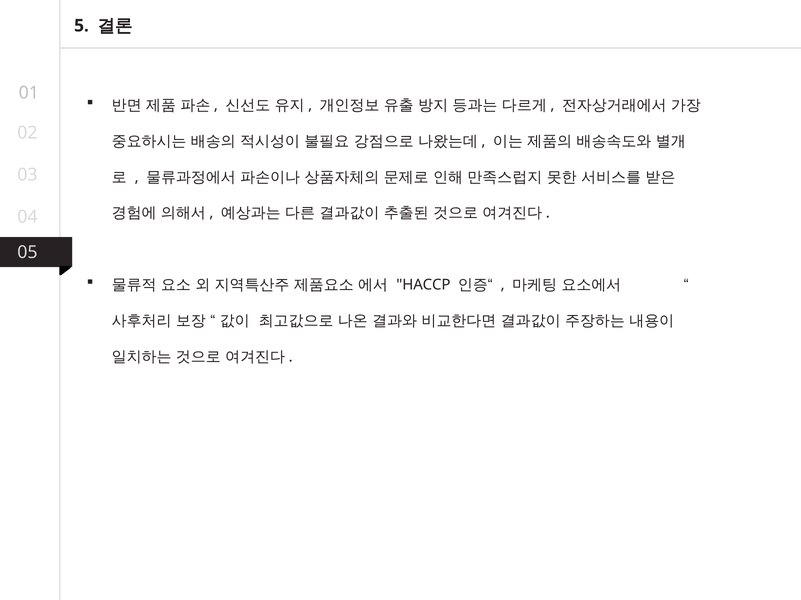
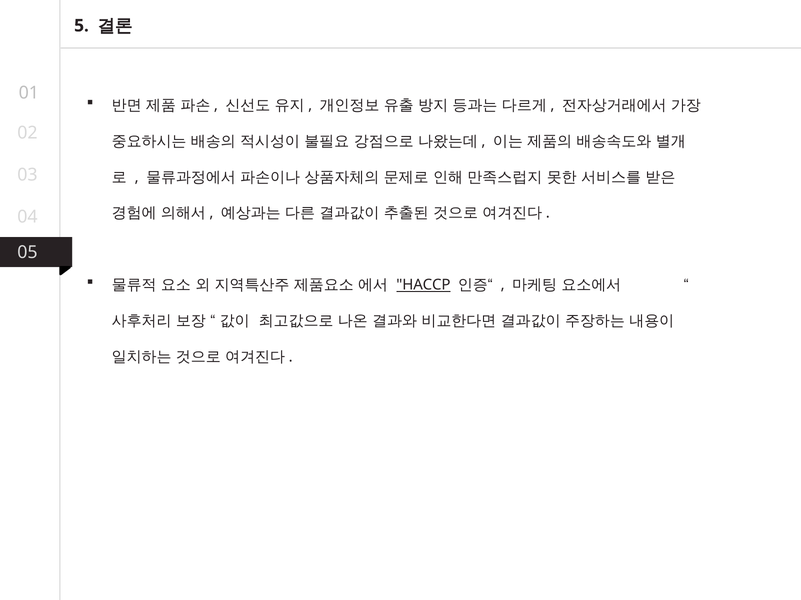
HACCP underline: none -> present (423, 285)
